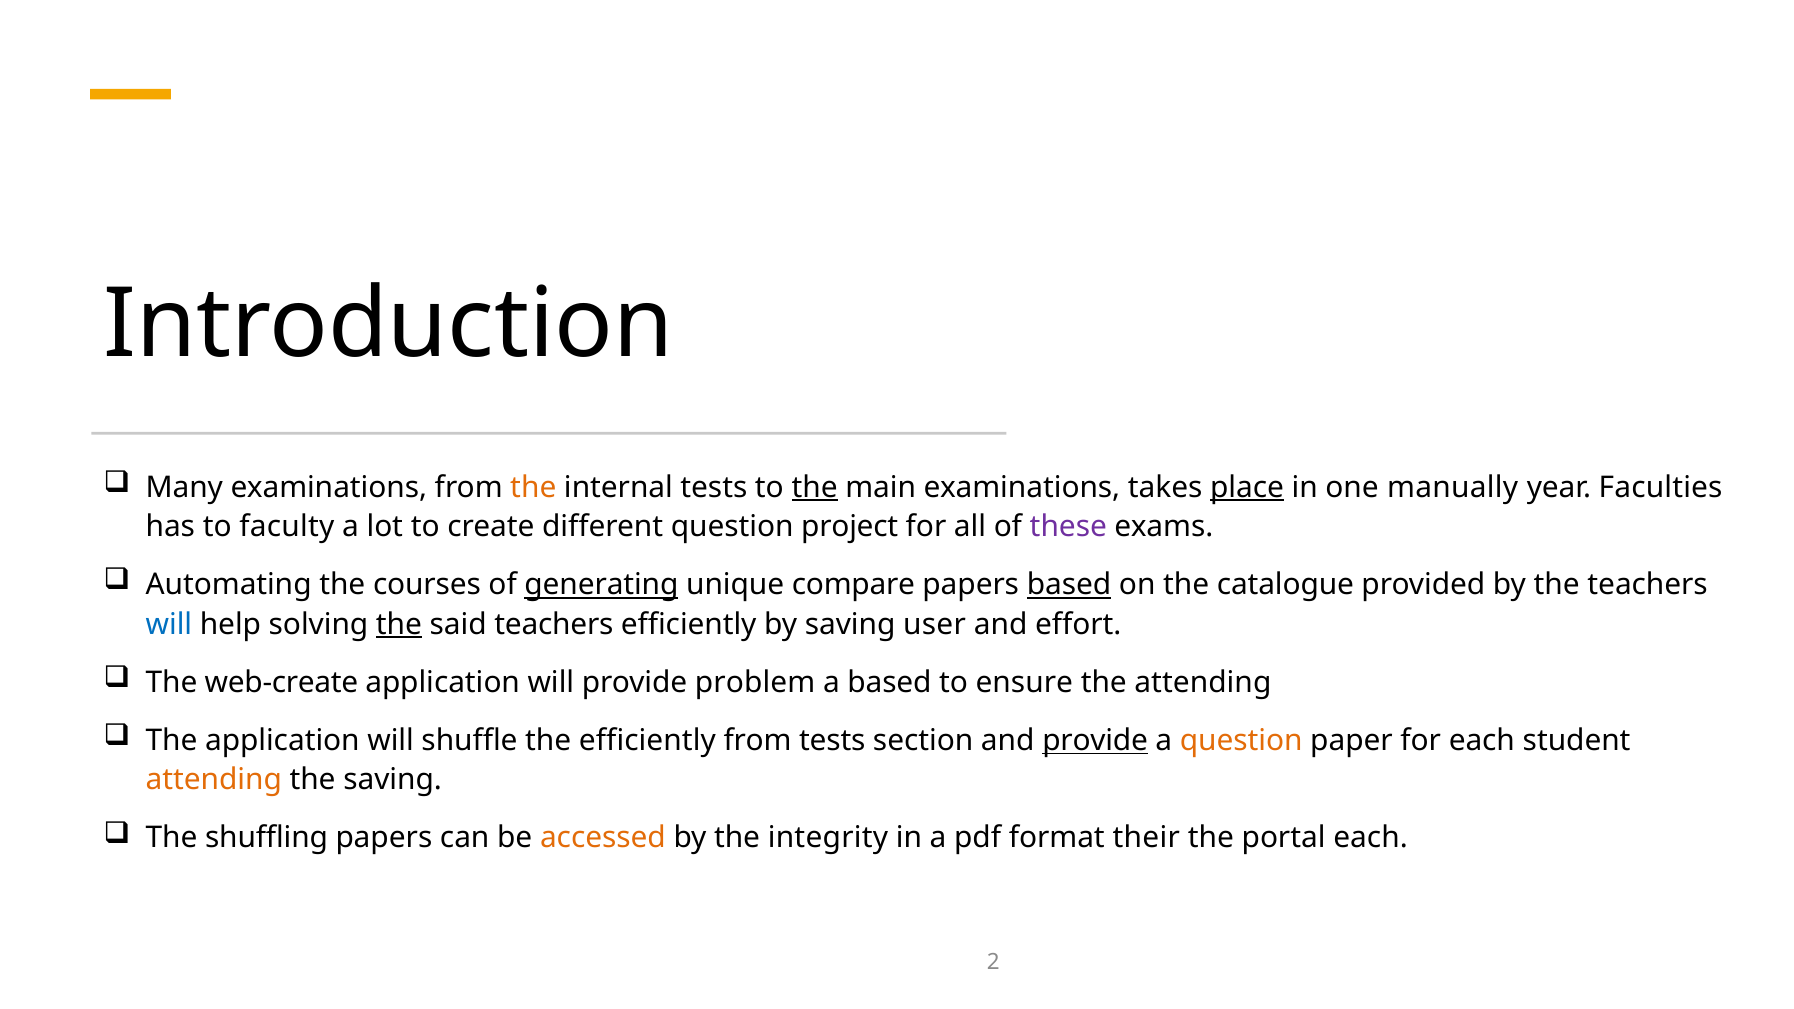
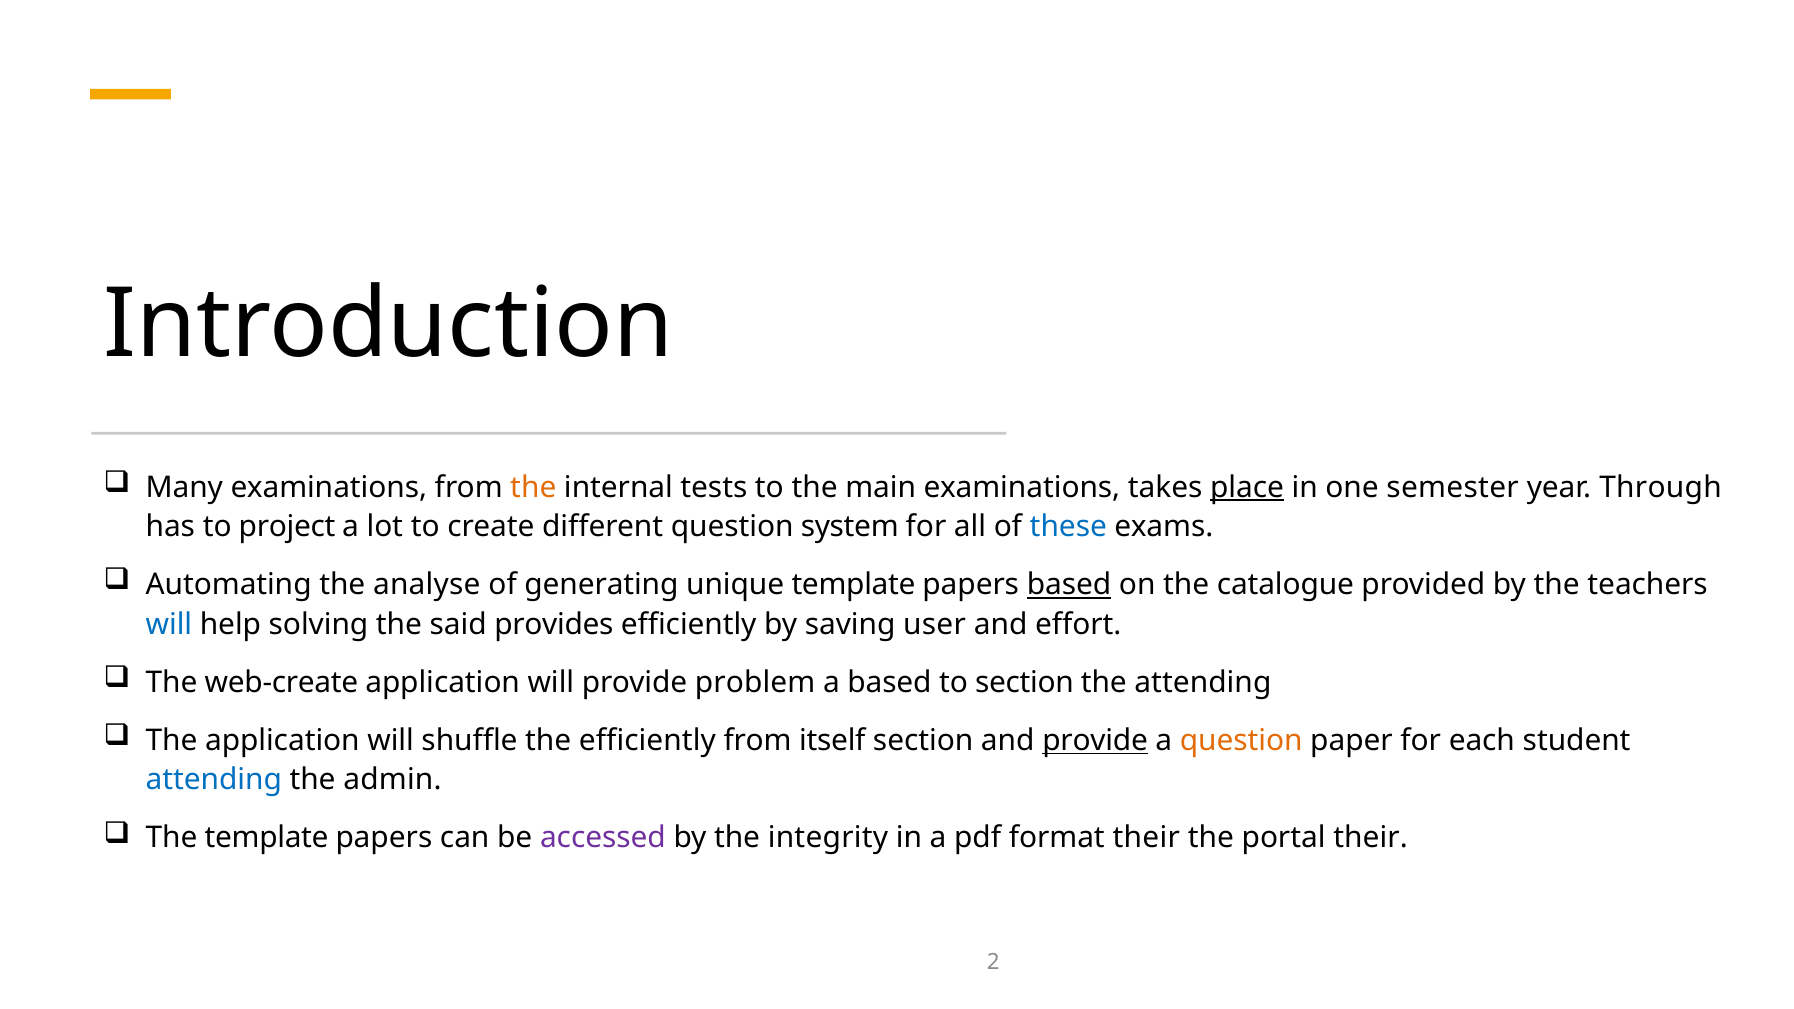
the underline: present -> none (815, 487)
manually: manually -> semester (1453, 487)
Faculties: Faculties -> Through (1661, 487)
faculty: faculty -> project (287, 527)
project: project -> system (850, 527)
these colour: purple -> blue (1068, 527)
courses: courses -> analyse (427, 585)
generating underline: present -> none (601, 585)
unique compare: compare -> template (853, 585)
the underline: present -> none (399, 624)
said teachers: teachers -> provides (554, 624)
to ensure: ensure -> section (1024, 683)
from tests: tests -> itself (832, 741)
attending colour: orange -> blue (214, 780)
the saving: saving -> admin (392, 780)
The shuffling: shuffling -> template (267, 838)
accessed colour: orange -> purple (603, 838)
portal each: each -> their (1371, 838)
